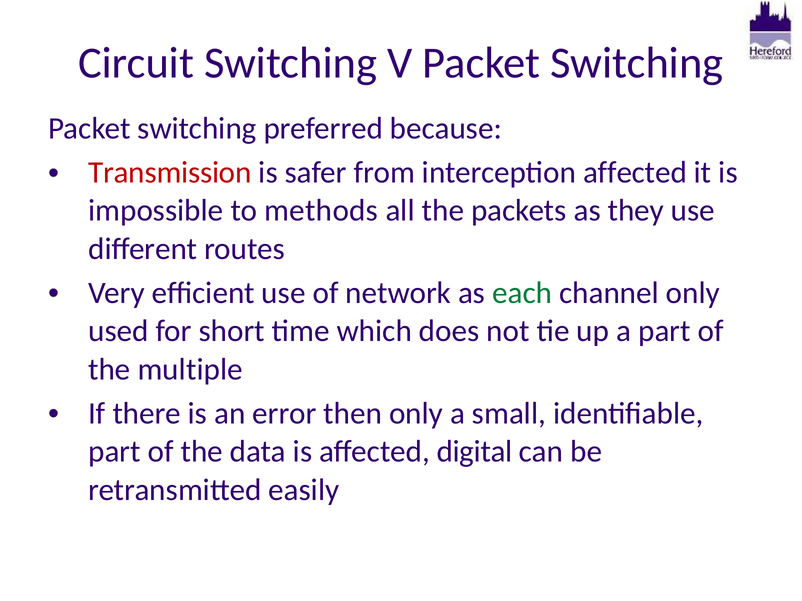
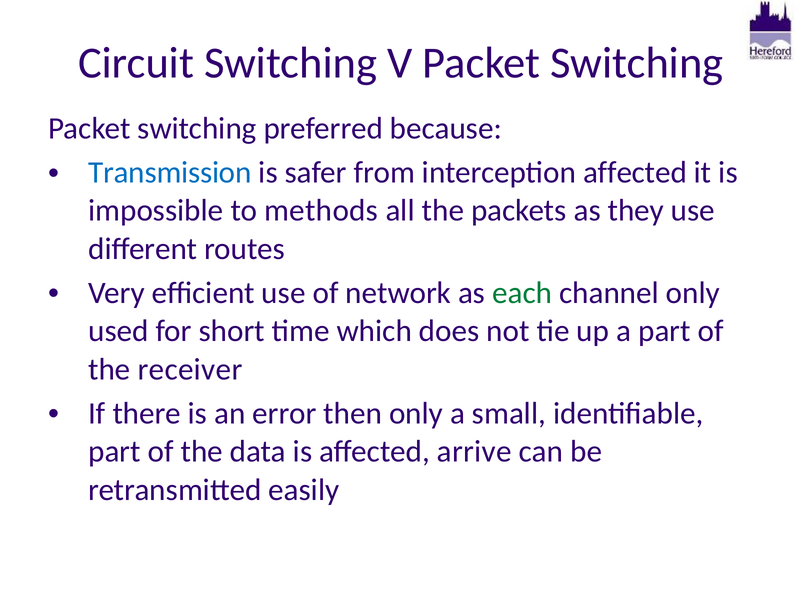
Transmission colour: red -> blue (170, 173)
multiple: multiple -> receiver (190, 370)
digital: digital -> arrive (474, 452)
